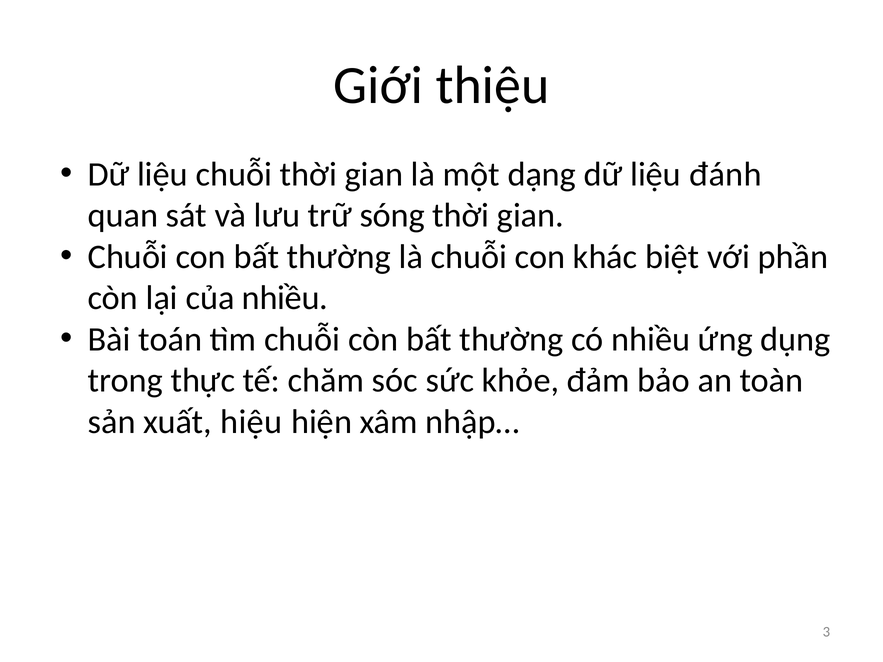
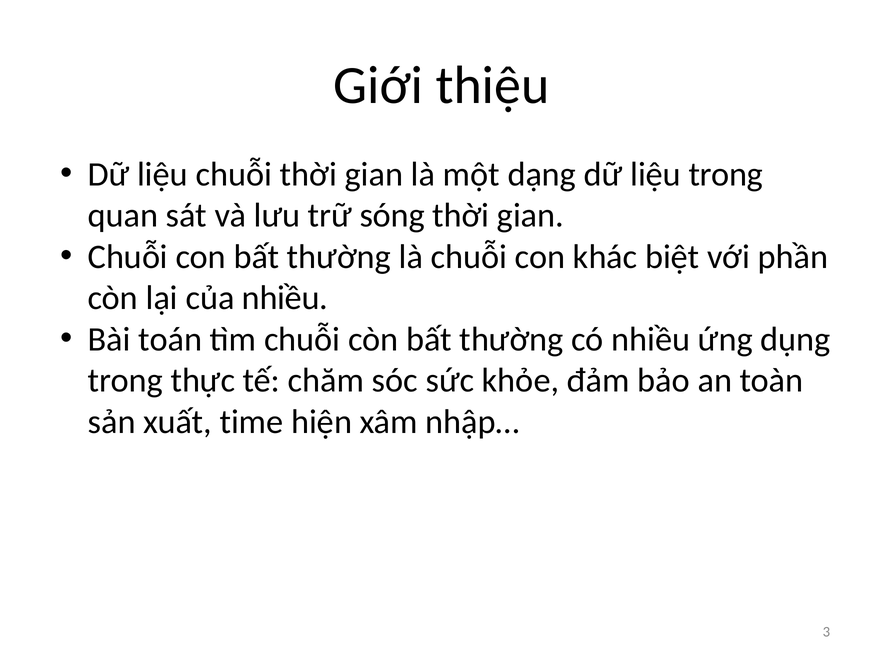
liệu đánh: đánh -> trong (726, 174)
hiệu: hiệu -> time (252, 422)
